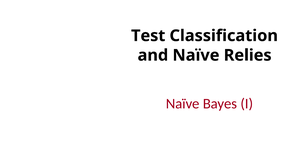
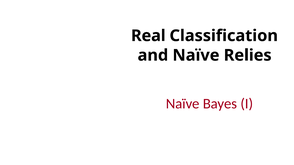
Test: Test -> Real (148, 36)
